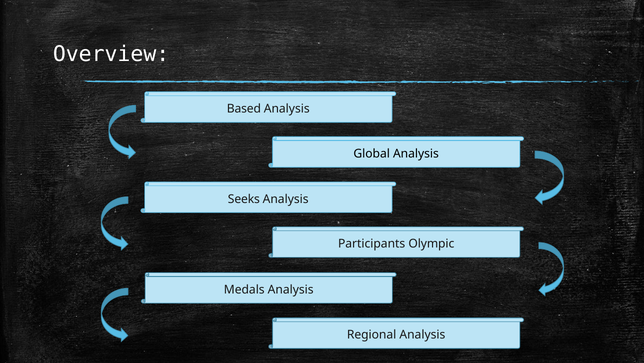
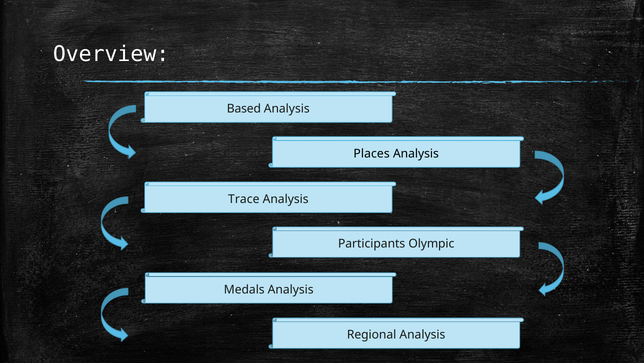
Global: Global -> Places (372, 153)
Seeks: Seeks -> Trace (244, 199)
